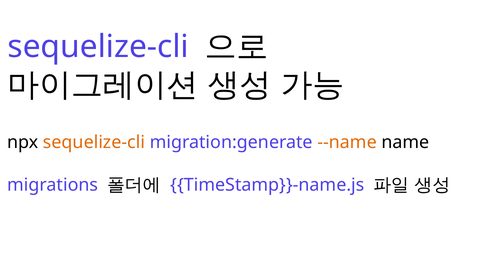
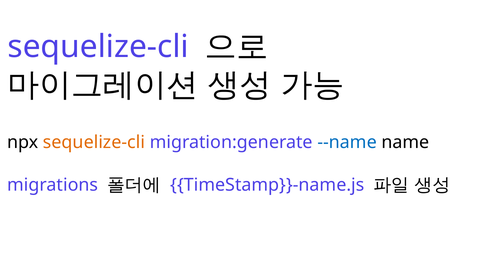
--name colour: orange -> blue (347, 142)
